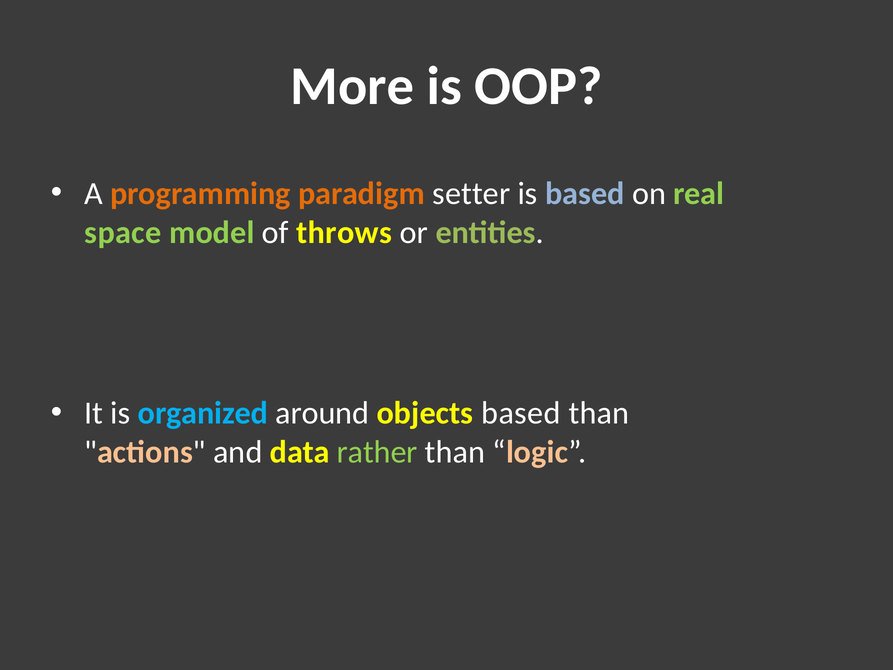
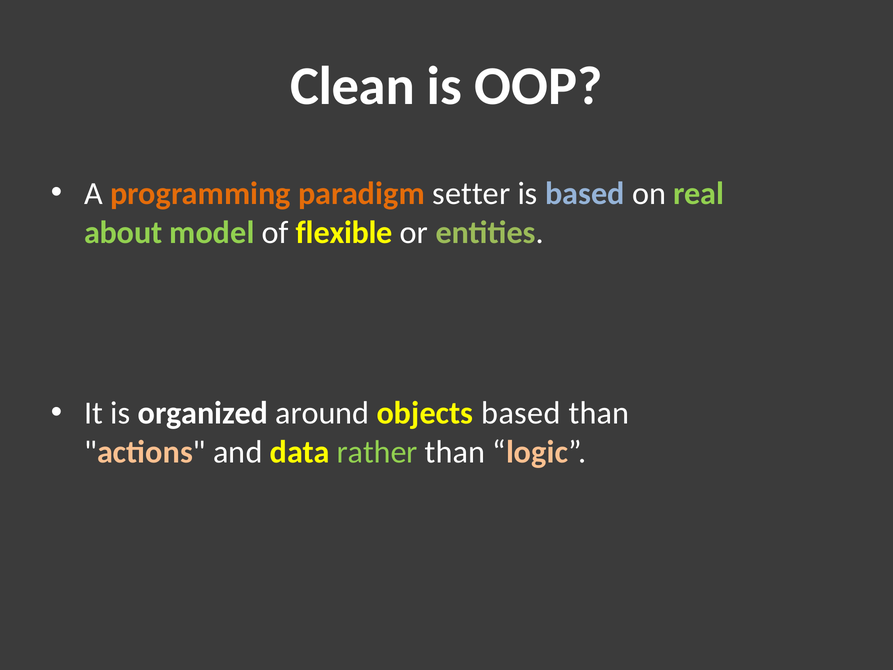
More: More -> Clean (353, 86)
space: space -> about (123, 232)
throws: throws -> flexible (344, 232)
organized colour: light blue -> white (203, 413)
